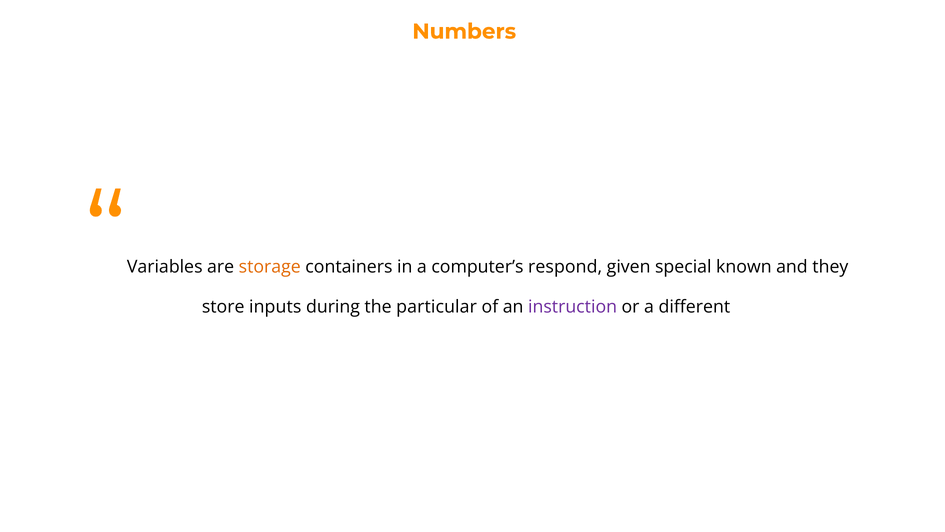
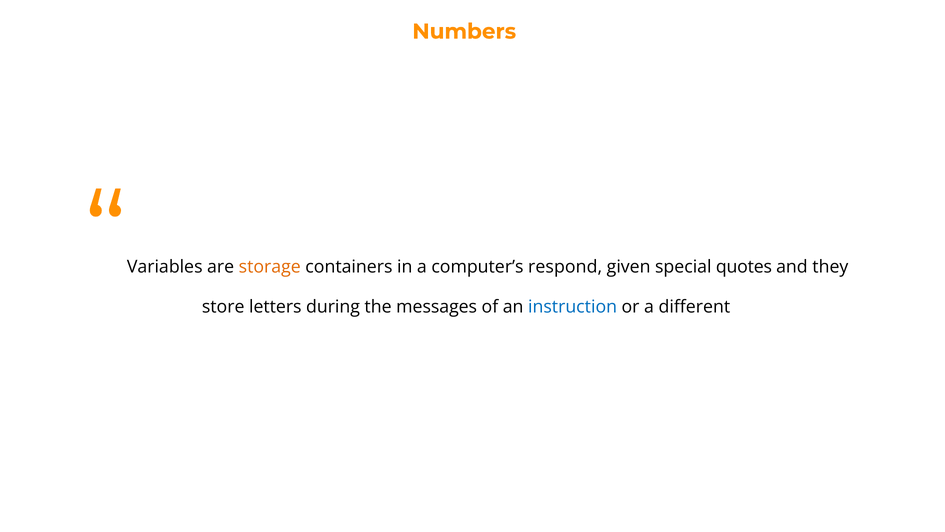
known: known -> quotes (744, 267)
inputs: inputs -> letters (275, 307)
particular: particular -> messages (437, 307)
instruction colour: purple -> blue (573, 307)
